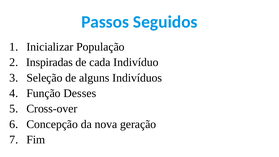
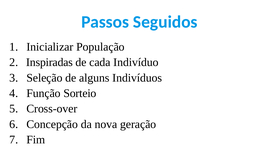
Desses: Desses -> Sorteio (80, 93)
